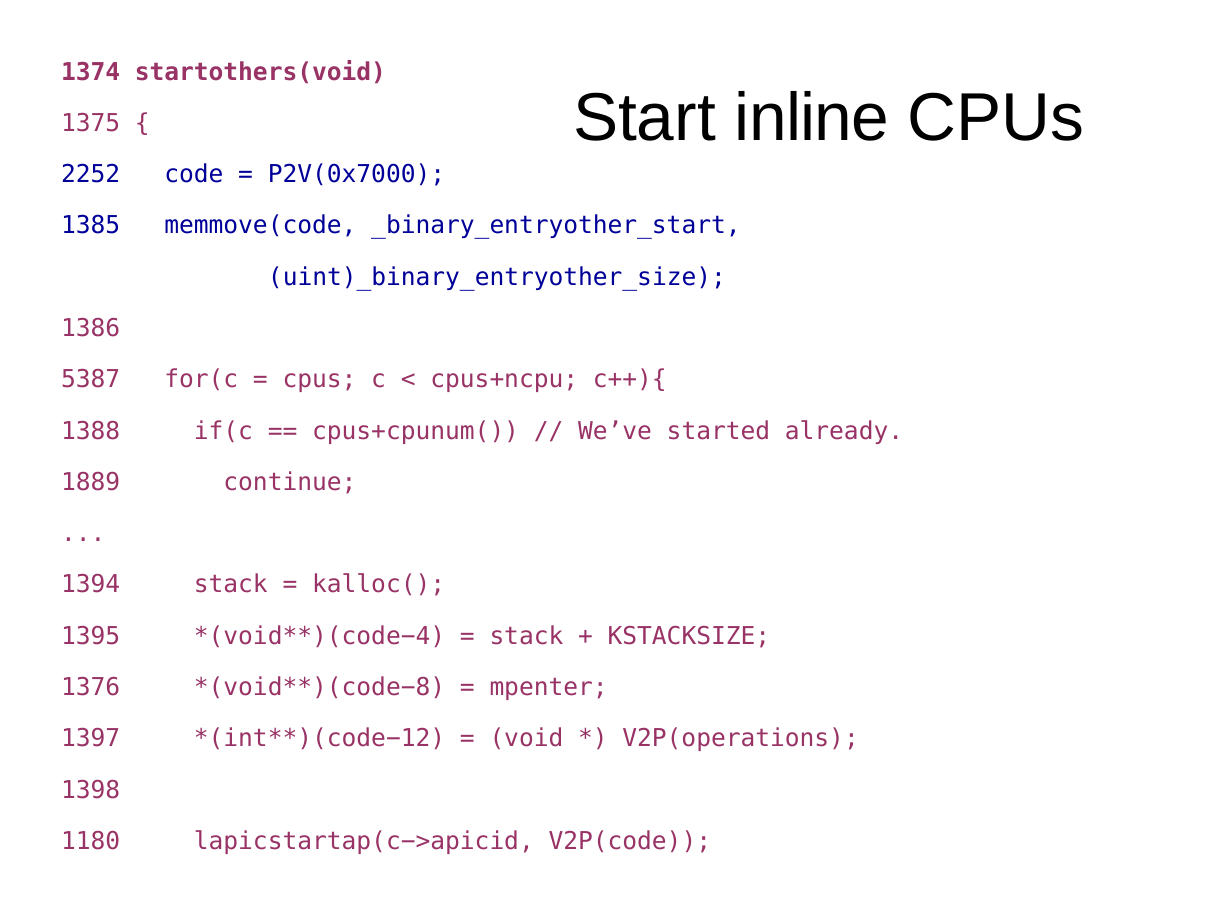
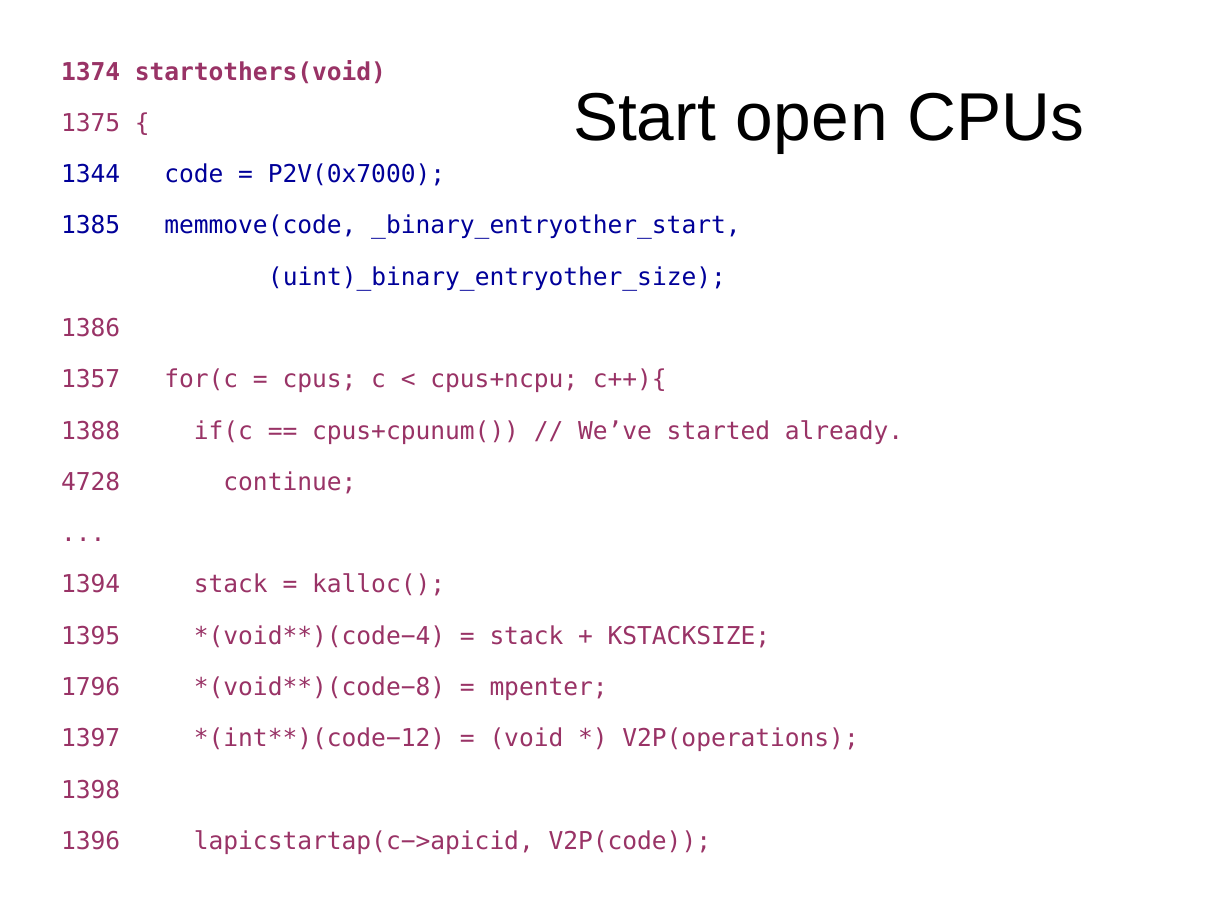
inline: inline -> open (811, 118)
2252: 2252 -> 1344 (91, 174)
5387: 5387 -> 1357 (91, 380)
1889: 1889 -> 4728 (91, 482)
1376: 1376 -> 1796 (91, 687)
1180: 1180 -> 1396 (91, 841)
